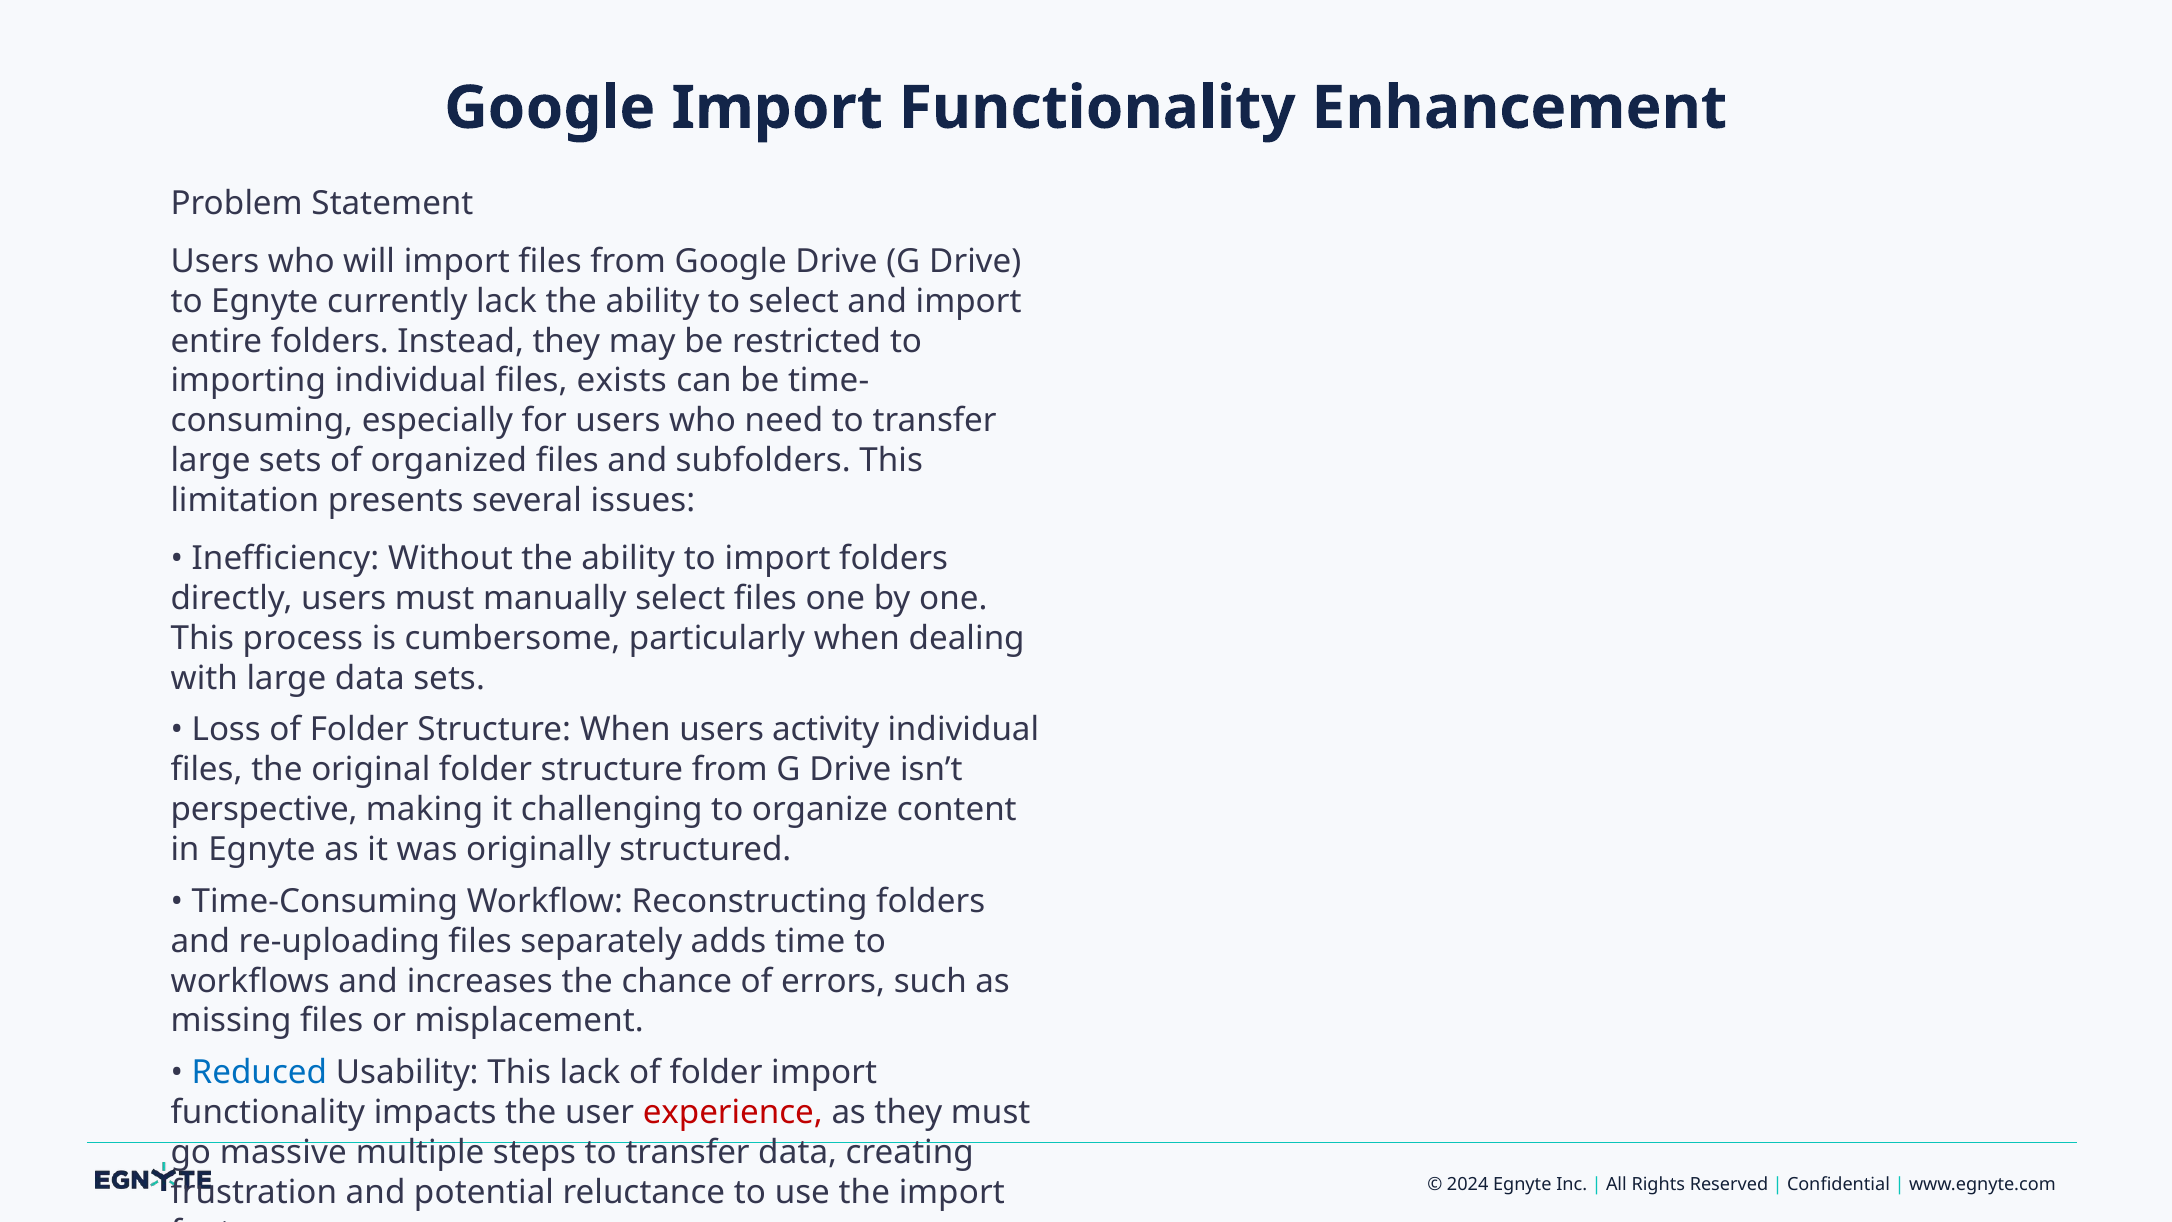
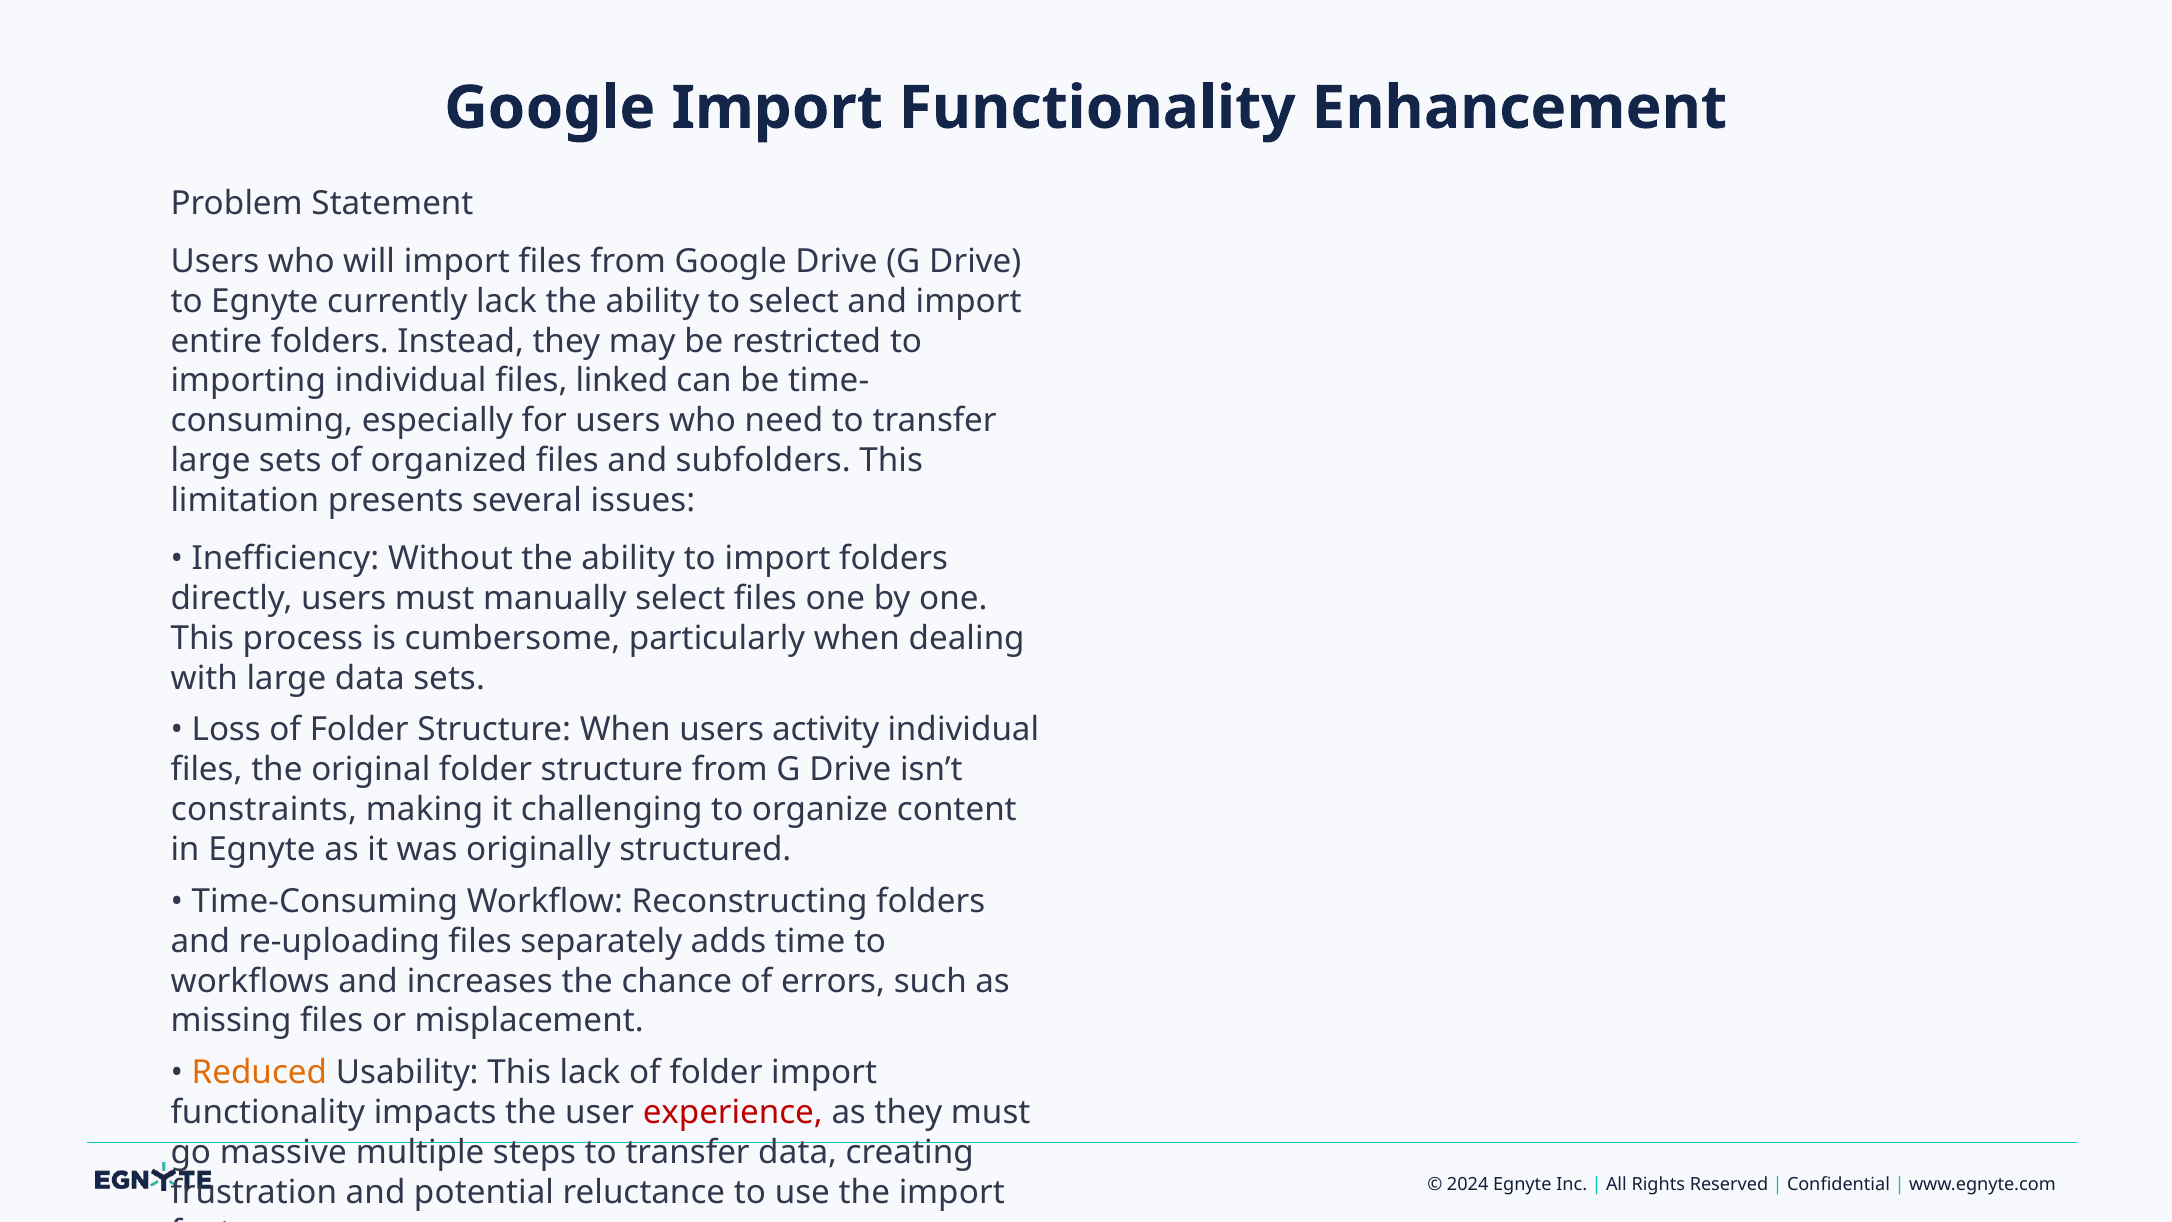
exists: exists -> linked (622, 381)
perspective: perspective -> constraints (264, 810)
Reduced colour: blue -> orange (259, 1073)
